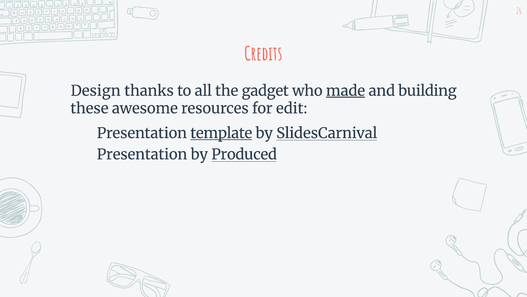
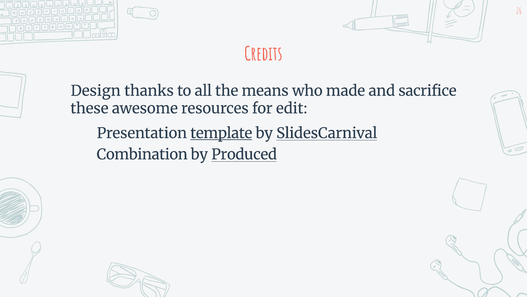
gadget: gadget -> means (265, 91)
made underline: present -> none (346, 91)
building: building -> sacrifice (427, 91)
Presentation: Presentation -> Combination (142, 154)
